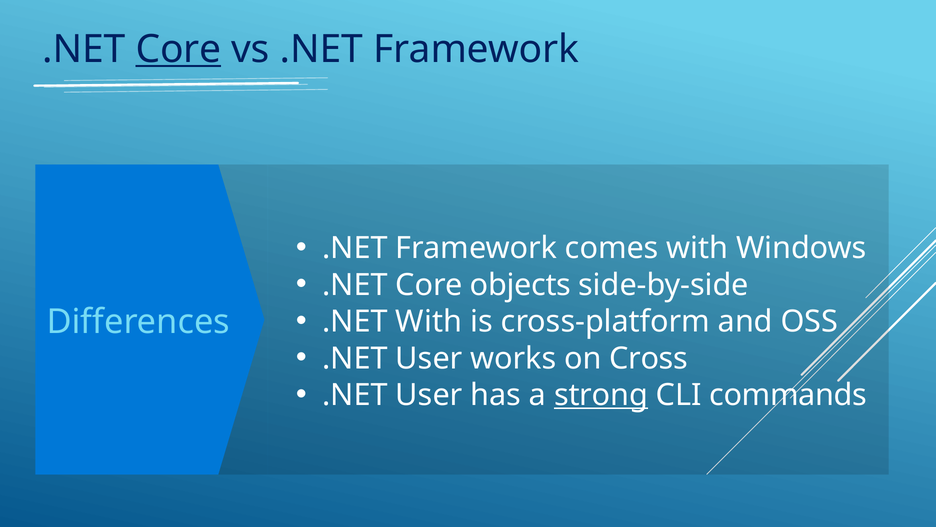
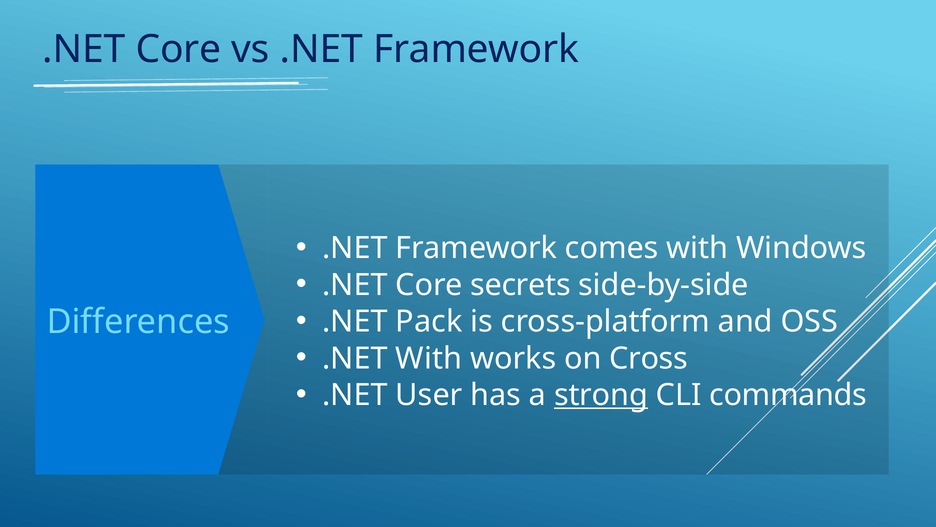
Core underline: present -> none (178, 49)
objects: objects -> secrets (520, 285)
.NET With: With -> Pack (429, 321)
User: User -> With (429, 358)
